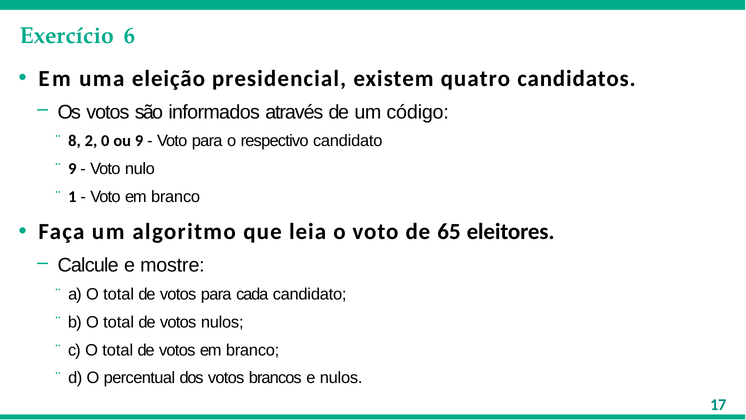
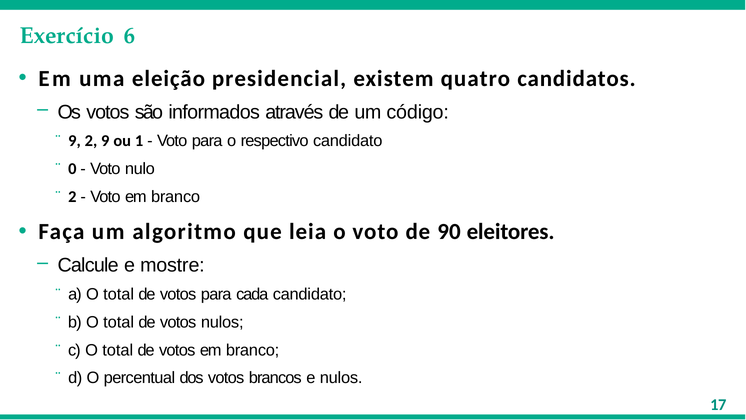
8: 8 -> 9 (75, 141)
2 0: 0 -> 9 (105, 141)
ou 9: 9 -> 1 (139, 141)
9: 9 -> 0 (72, 169)
1: 1 -> 2 (72, 197)
65: 65 -> 90 (449, 232)
